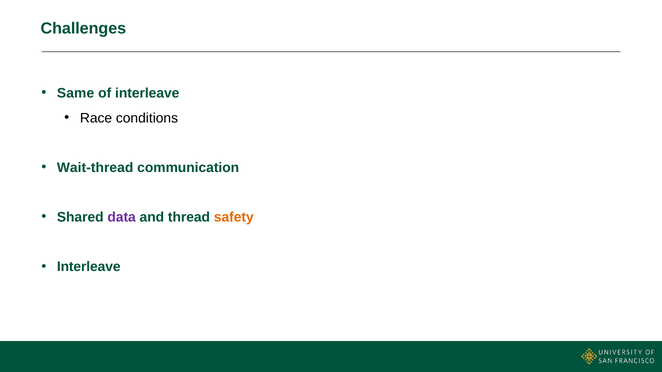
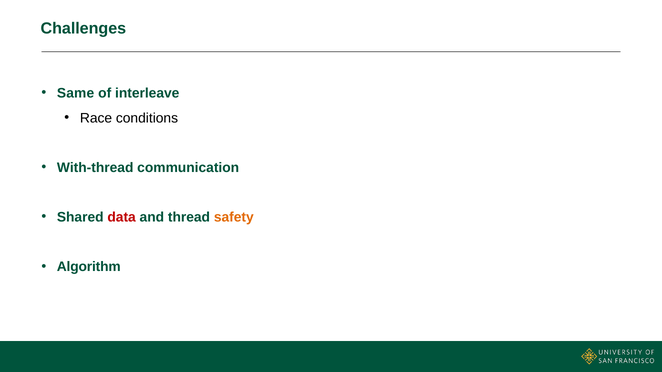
Wait-thread: Wait-thread -> With-thread (95, 168)
data colour: purple -> red (122, 217)
Interleave: Interleave -> Algorithm (89, 267)
